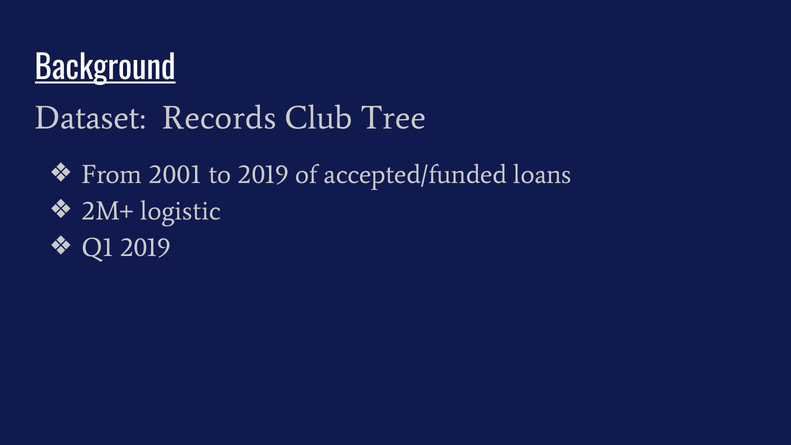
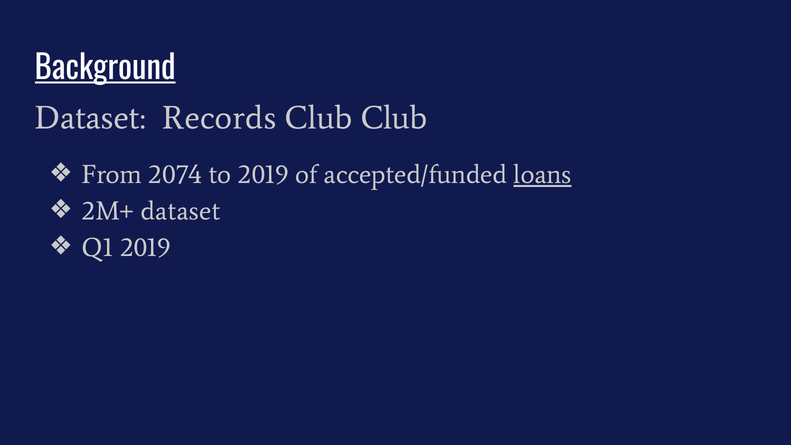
Club Tree: Tree -> Club (394, 118)
2001: 2001 -> 2074 (175, 175)
loans underline: none -> present (542, 175)
2M+ logistic: logistic -> dataset (180, 211)
